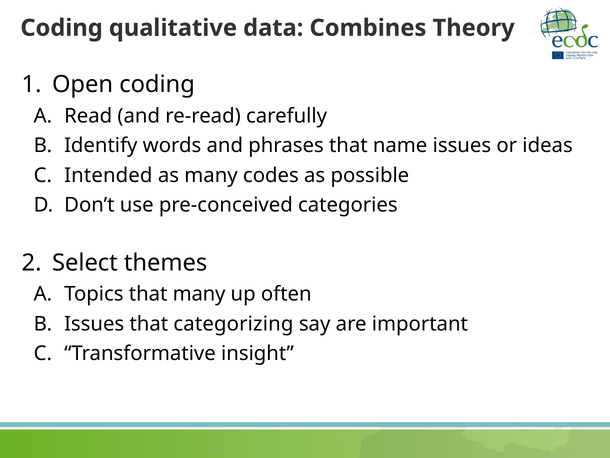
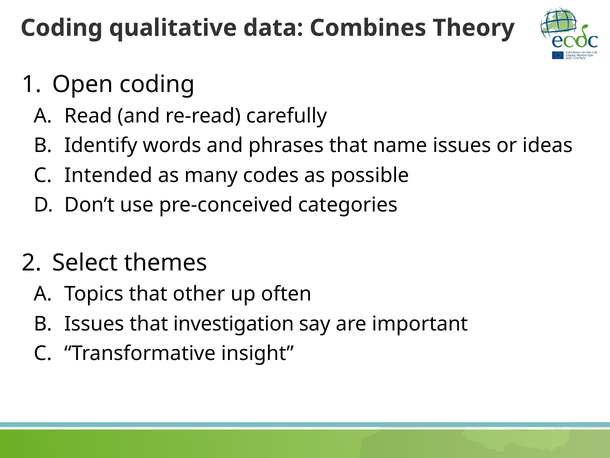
that many: many -> other (199, 294)
categorizing: categorizing -> investigation (234, 324)
